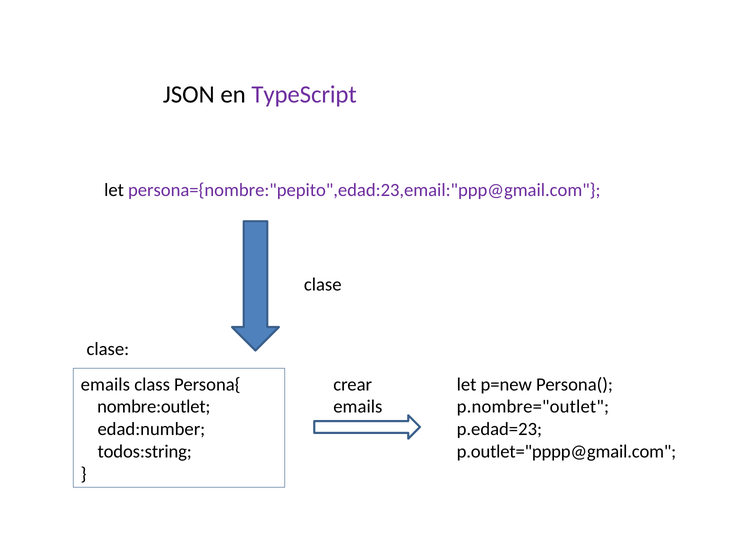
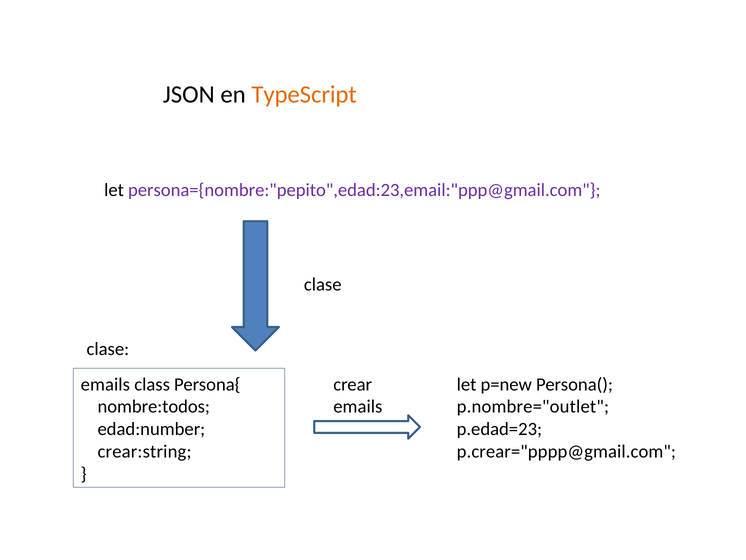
TypeScript colour: purple -> orange (304, 94)
nombre:outlet: nombre:outlet -> nombre:todos (154, 406)
todos:string: todos:string -> crear:string (145, 451)
p.outlet="pppp@gmail.com: p.outlet="pppp@gmail.com -> p.crear="pppp@gmail.com (566, 451)
